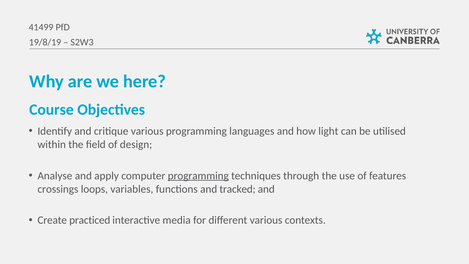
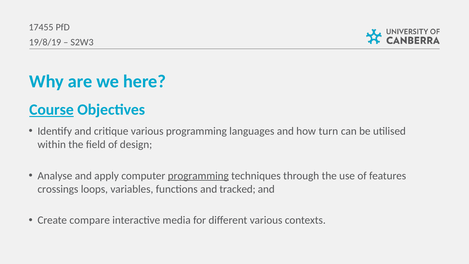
41499: 41499 -> 17455 (41, 27)
Course underline: none -> present (51, 110)
light: light -> turn (328, 131)
practiced: practiced -> compare (90, 220)
